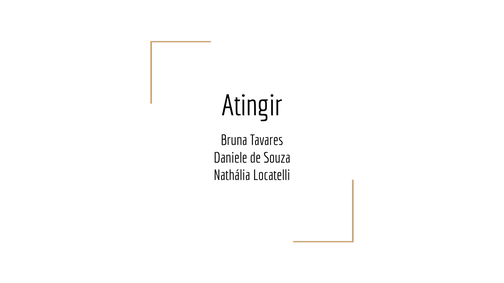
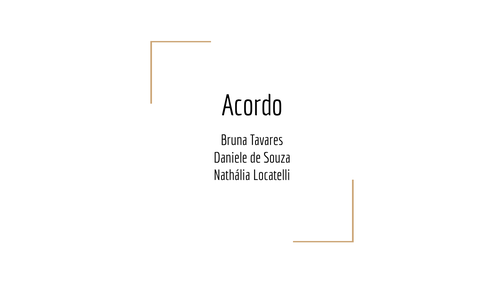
Atingir: Atingir -> Acordo (252, 106)
